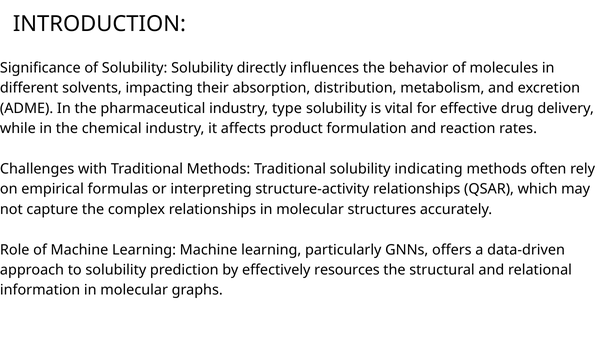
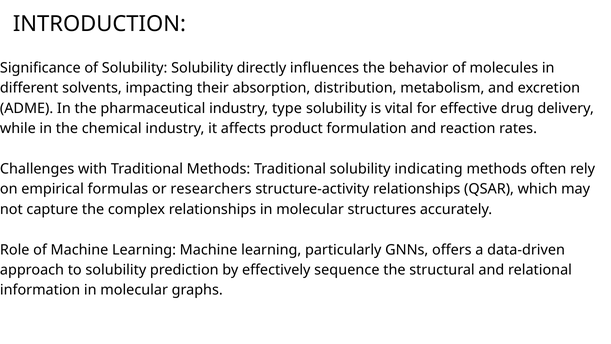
interpreting: interpreting -> researchers (211, 189)
resources: resources -> sequence (347, 270)
